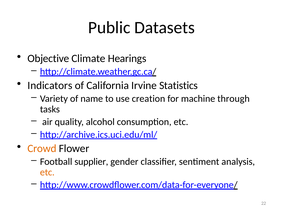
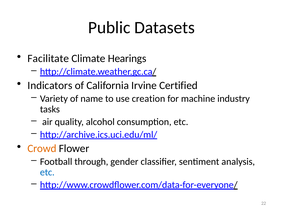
Objective: Objective -> Facilitate (48, 58)
Statistics: Statistics -> Certified (178, 85)
through: through -> industry (234, 98)
supplier: supplier -> through (91, 161)
etc colour: orange -> blue (47, 172)
